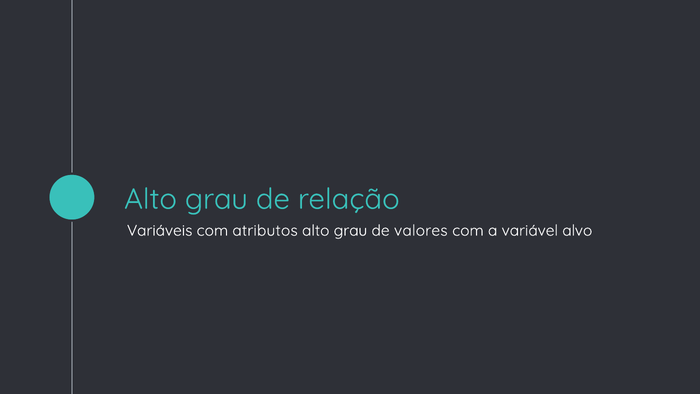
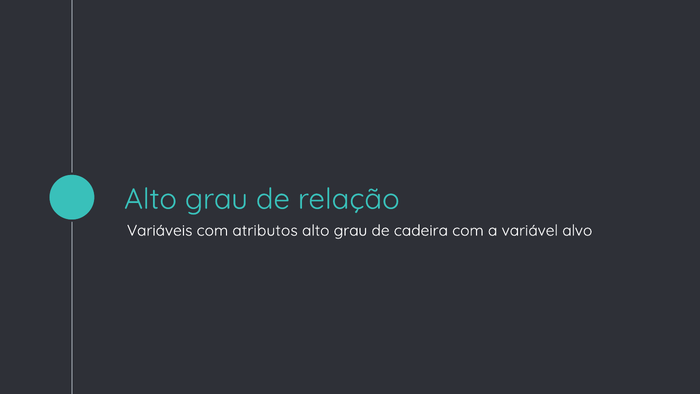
valores: valores -> cadeira (421, 230)
